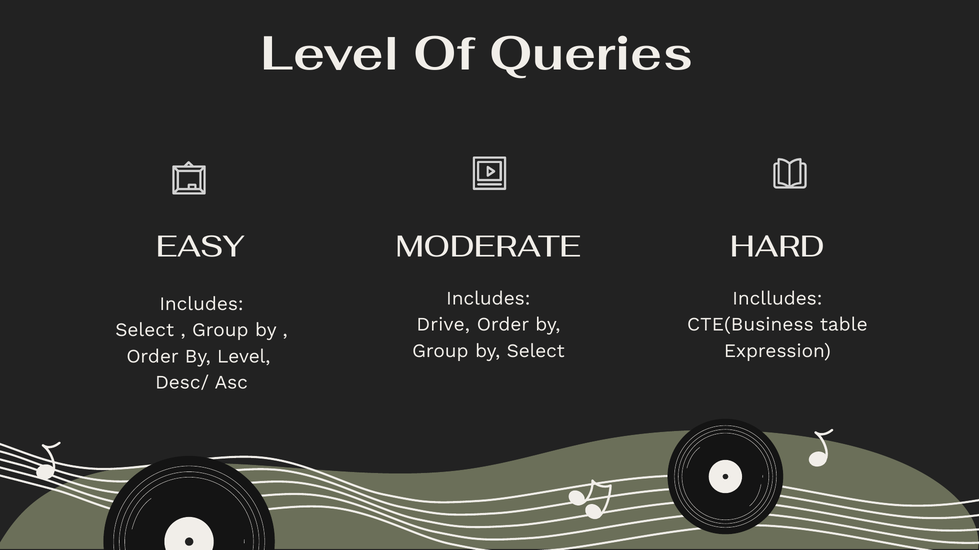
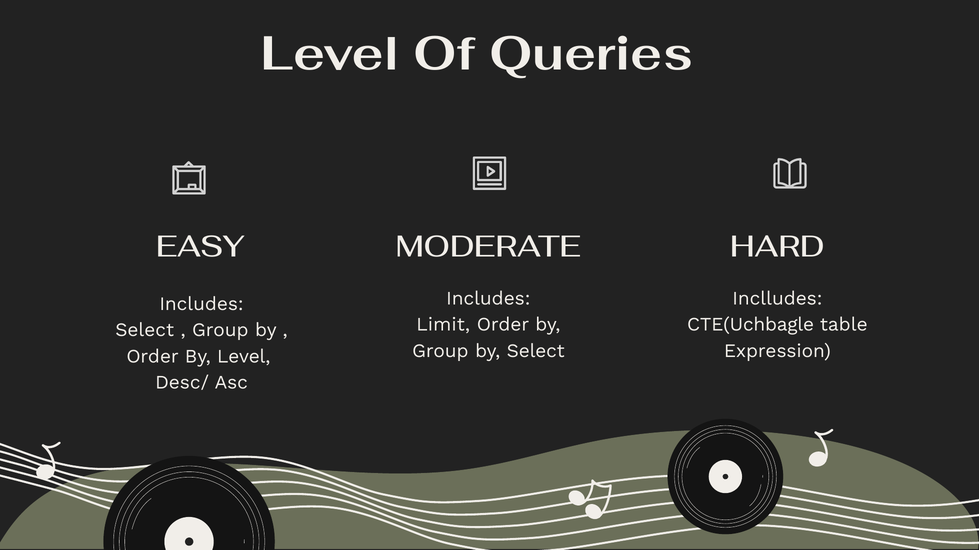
Drive: Drive -> Limit (443, 325)
CTE(Business: CTE(Business -> CTE(Uchbagle (751, 325)
